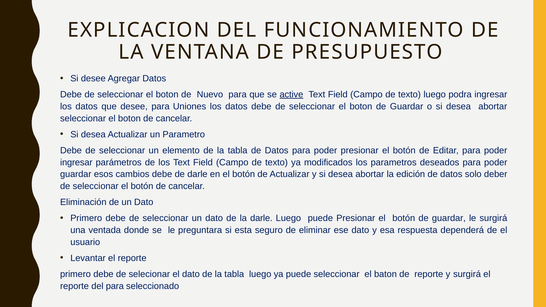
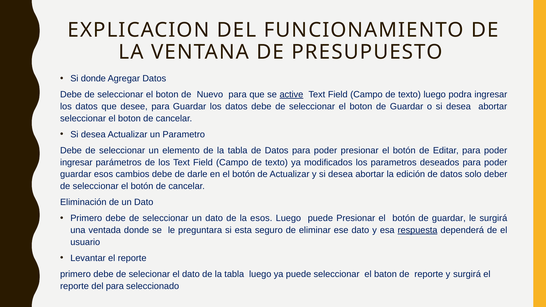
Si desee: desee -> donde (93, 79)
para Uniones: Uniones -> Guardar (190, 107)
la darle: darle -> esos (261, 218)
respuesta underline: none -> present (418, 230)
